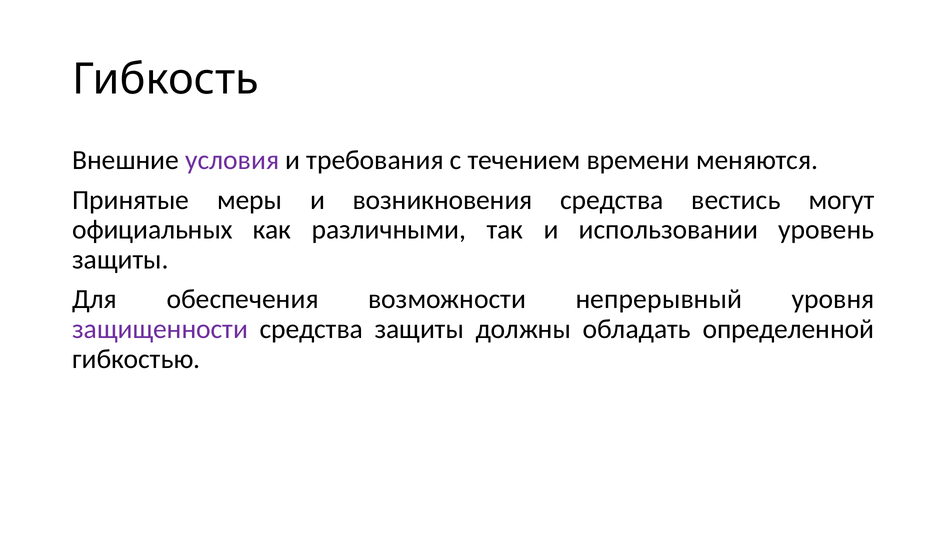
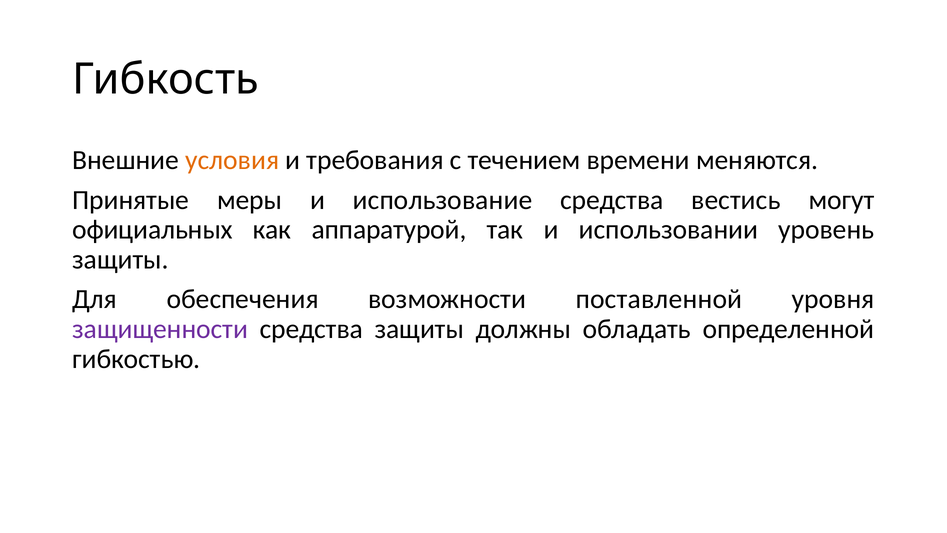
условия colour: purple -> orange (232, 160)
возникновения: возникновения -> использование (443, 200)
различными: различными -> аппаратурой (389, 230)
непрерывный: непрерывный -> поставленной (659, 299)
